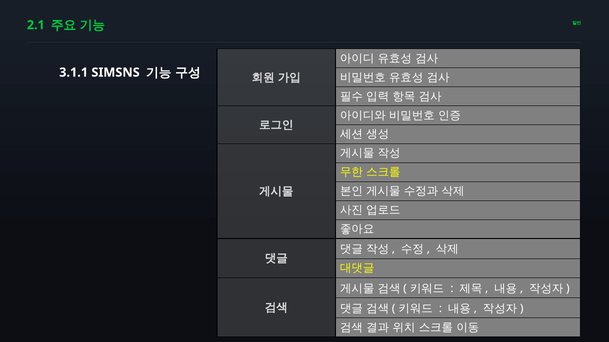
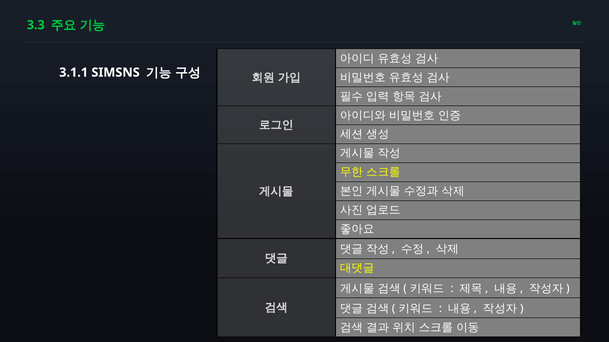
2.1: 2.1 -> 3.3 (36, 25)
